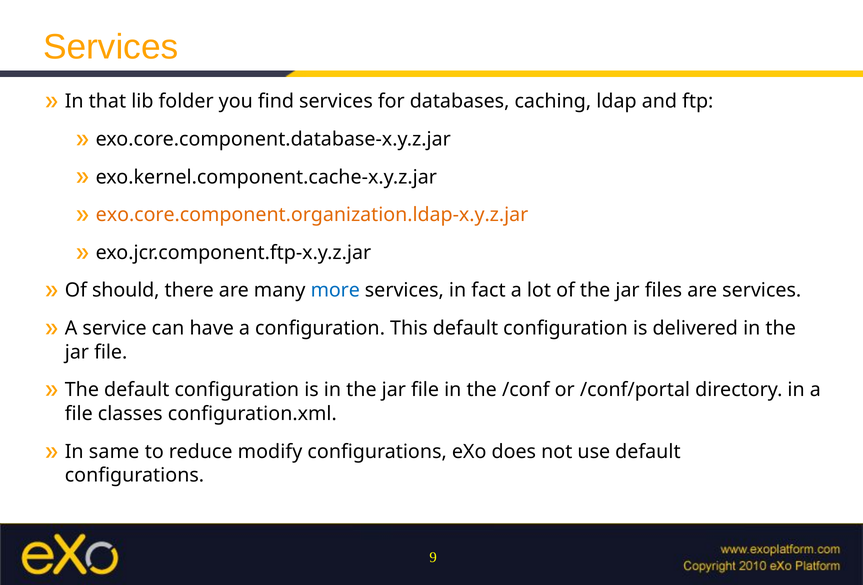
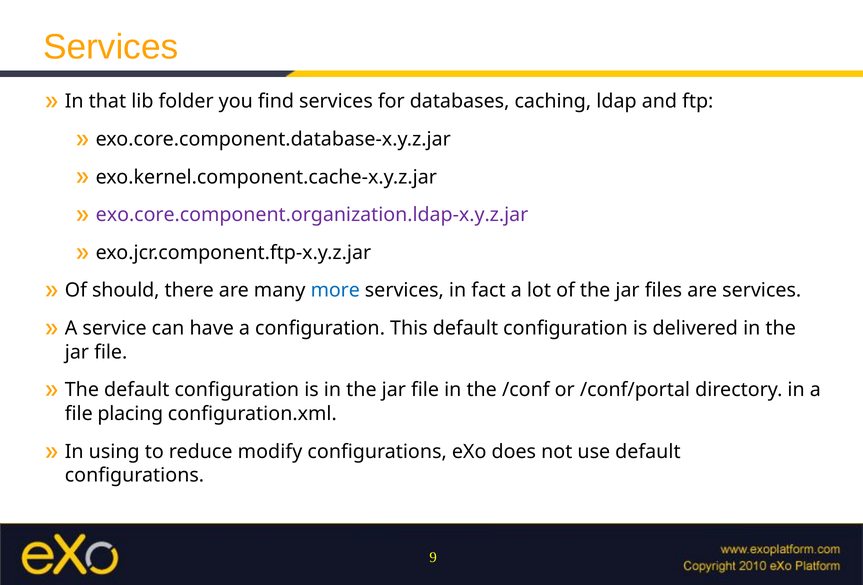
exo.core.component.organization.ldap-x.y.z.jar colour: orange -> purple (312, 215)
classes: classes -> placing (130, 414)
same: same -> using (114, 451)
